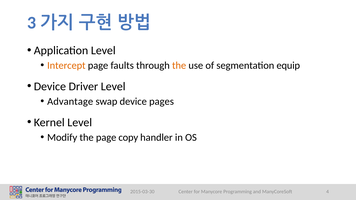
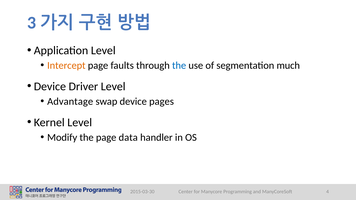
the colour: orange -> blue (179, 66)
equip: equip -> much (288, 66)
copy: copy -> data (128, 138)
